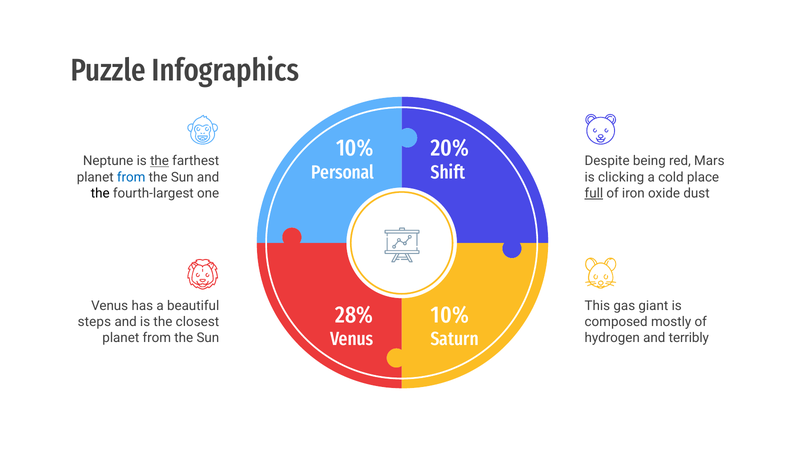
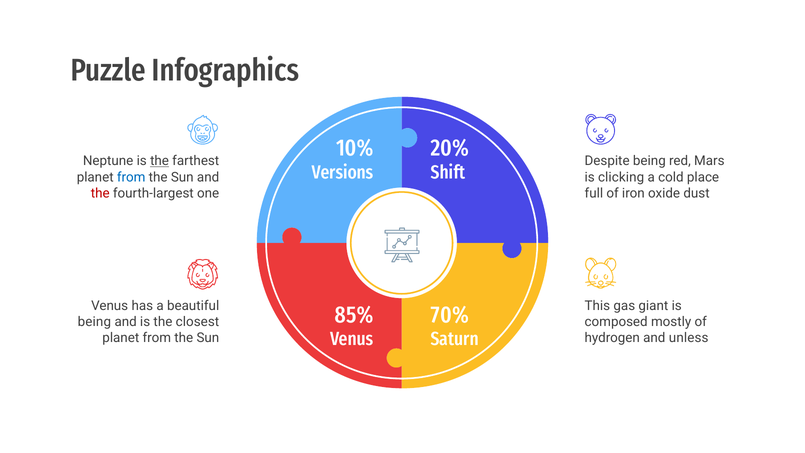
Personal: Personal -> Versions (343, 172)
the colour: black -> red (100, 193)
full underline: present -> none (594, 193)
28%: 28% -> 85% (354, 315)
10%: 10% -> 70% (450, 315)
steps: steps -> being (94, 322)
terribly: terribly -> unless (689, 338)
